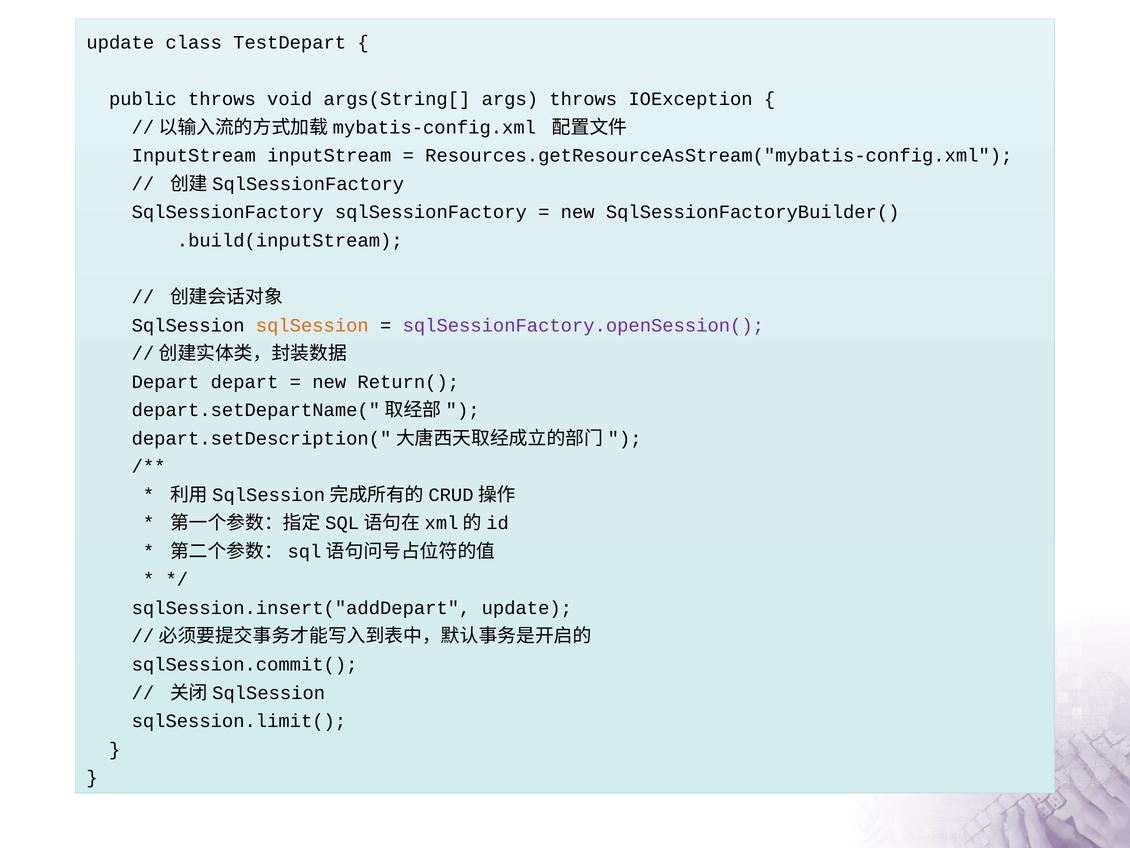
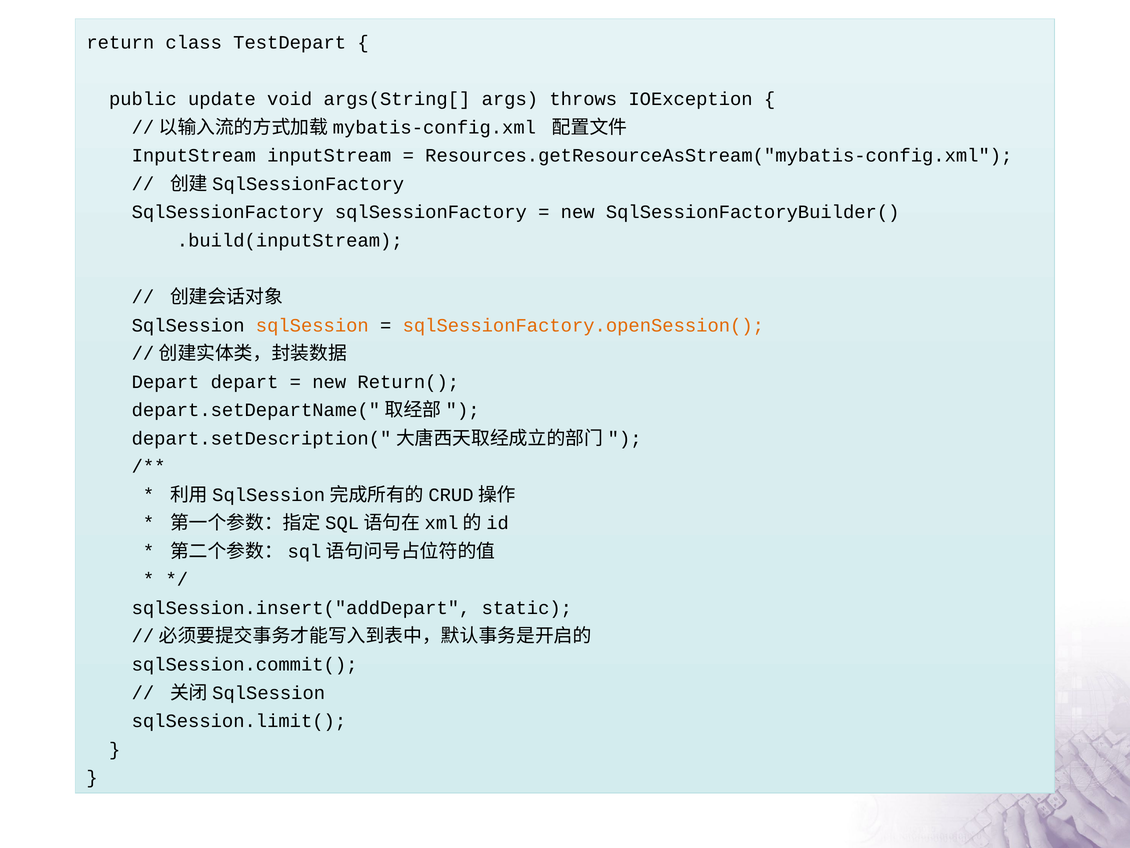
update: update -> return (120, 43)
public throws: throws -> update (222, 99)
sqlSessionFactory.openSession( colour: purple -> orange (583, 325)
sqlSession.insert("addDepart update: update -> static (527, 608)
